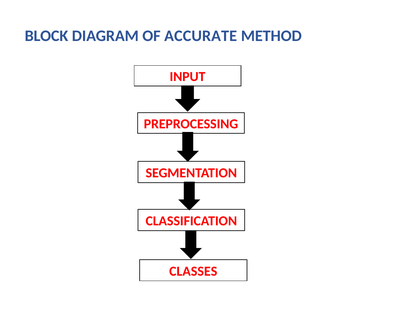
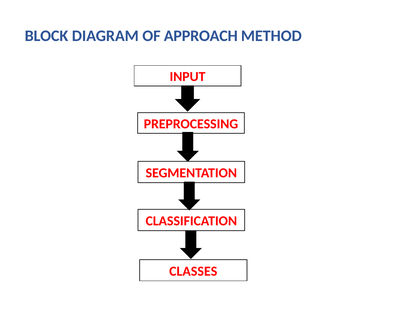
ACCURATE: ACCURATE -> APPROACH (201, 36)
